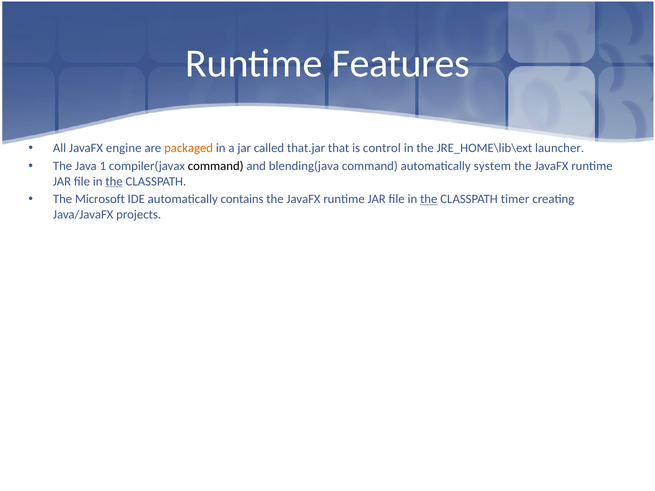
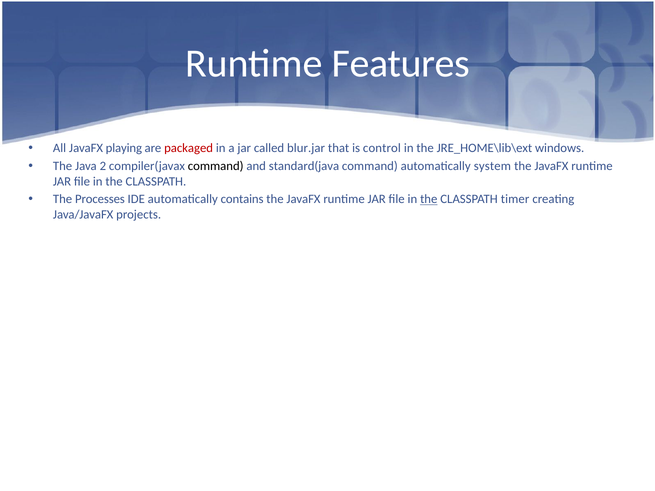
engine: engine -> playing (124, 148)
packaged colour: orange -> red (189, 148)
that.jar: that.jar -> blur.jar (306, 148)
launcher: launcher -> windows (560, 148)
1: 1 -> 2 (103, 166)
blending(java: blending(java -> standard(java (304, 166)
the underline: present -> none (114, 181)
Microsoft: Microsoft -> Processes (100, 199)
